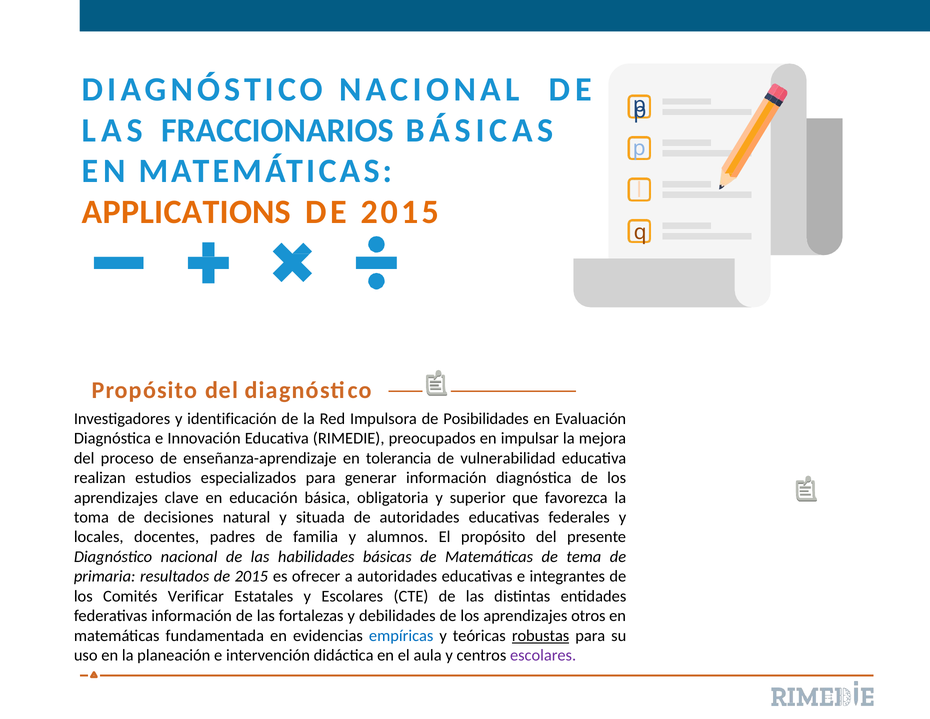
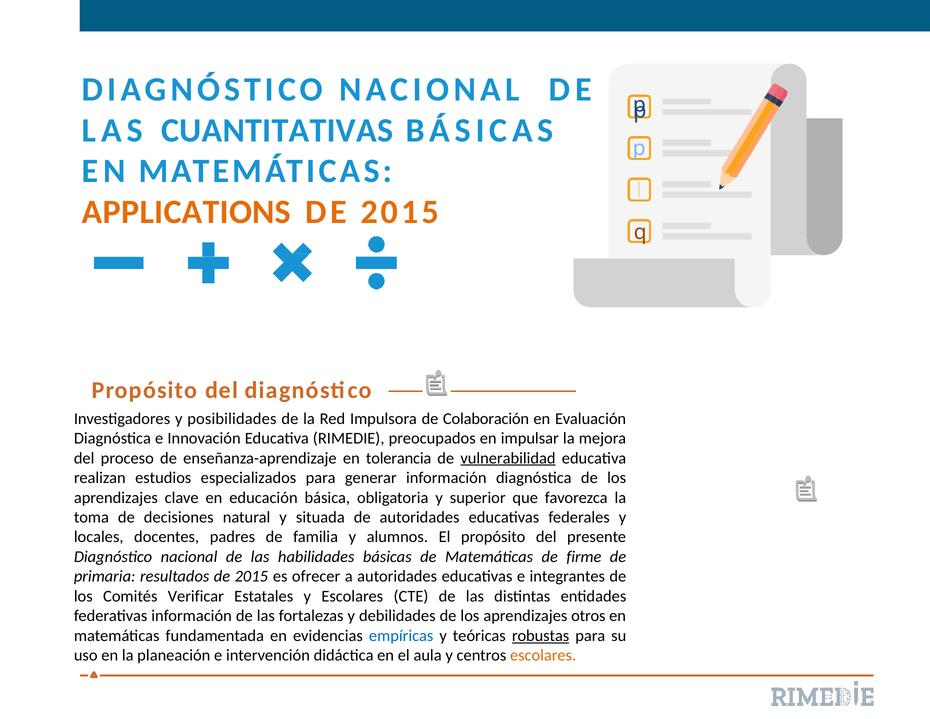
FRACCIONARIOS: FRACCIONARIOS -> CUANTITATIVAS (277, 130)
identificación: identificación -> posibilidades (232, 418)
Posibilidades: Posibilidades -> Colaboración (486, 418)
vulnerabilidad underline: none -> present (508, 458)
tema: tema -> firme (584, 557)
escolares colour: purple -> orange (543, 655)
